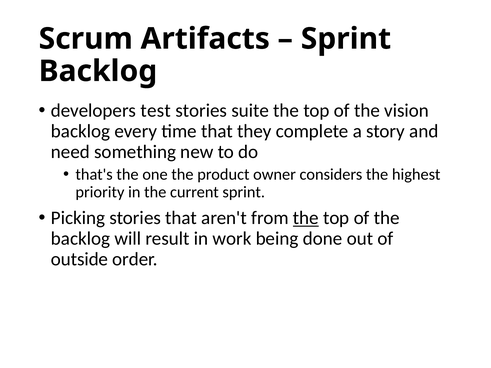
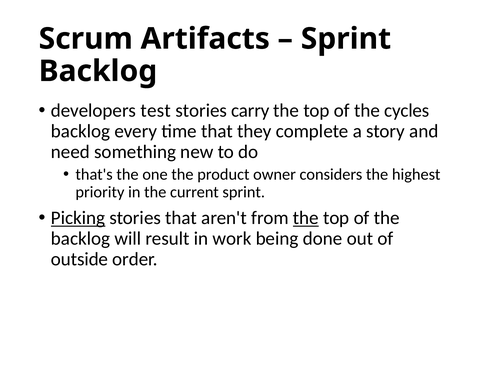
suite: suite -> carry (250, 111)
vision: vision -> cycles (407, 111)
Picking underline: none -> present (78, 218)
